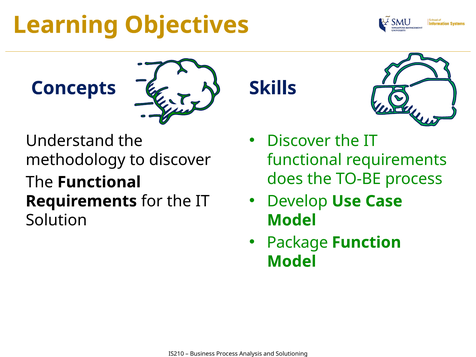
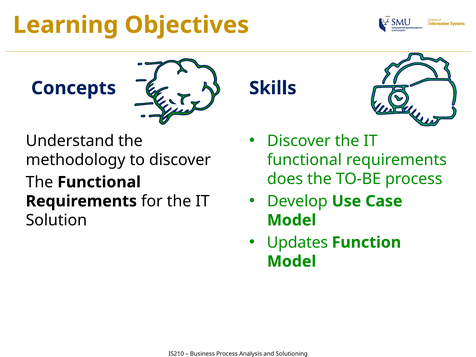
Package: Package -> Updates (297, 242)
